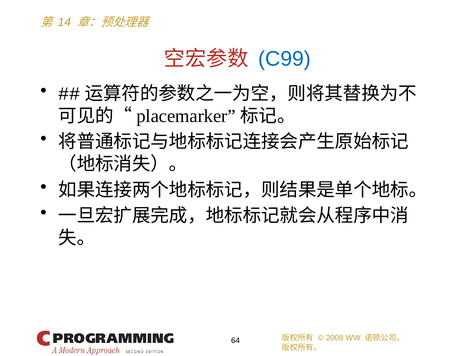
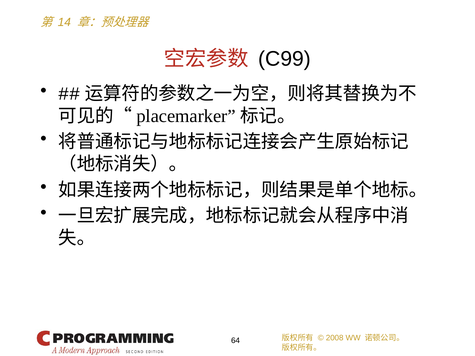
C99 colour: blue -> black (285, 59)
